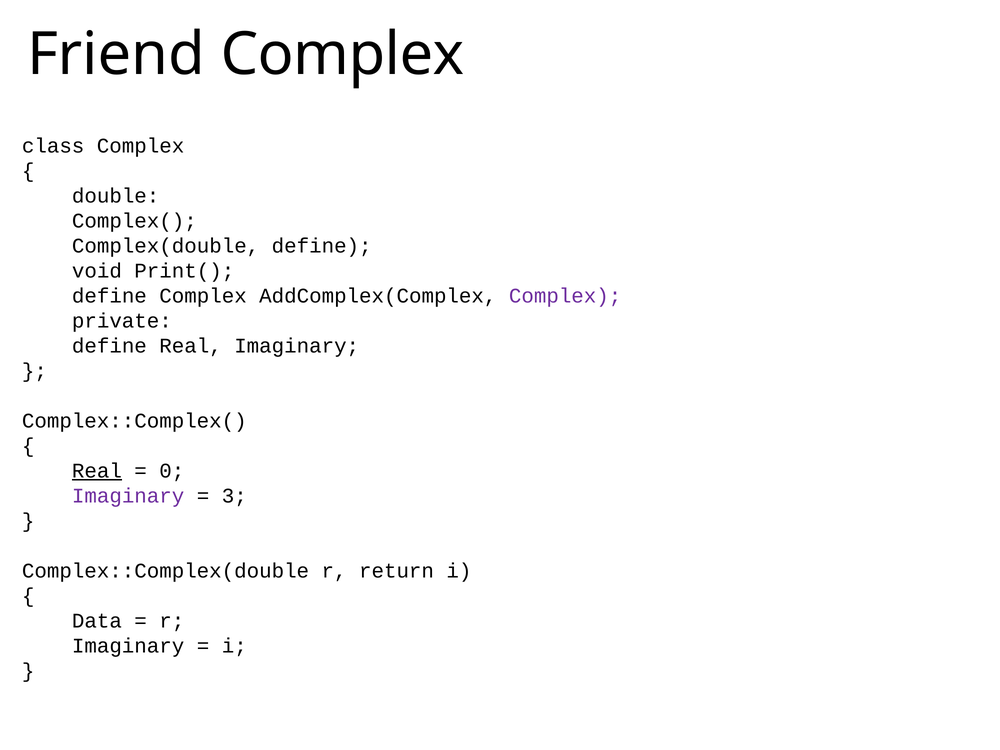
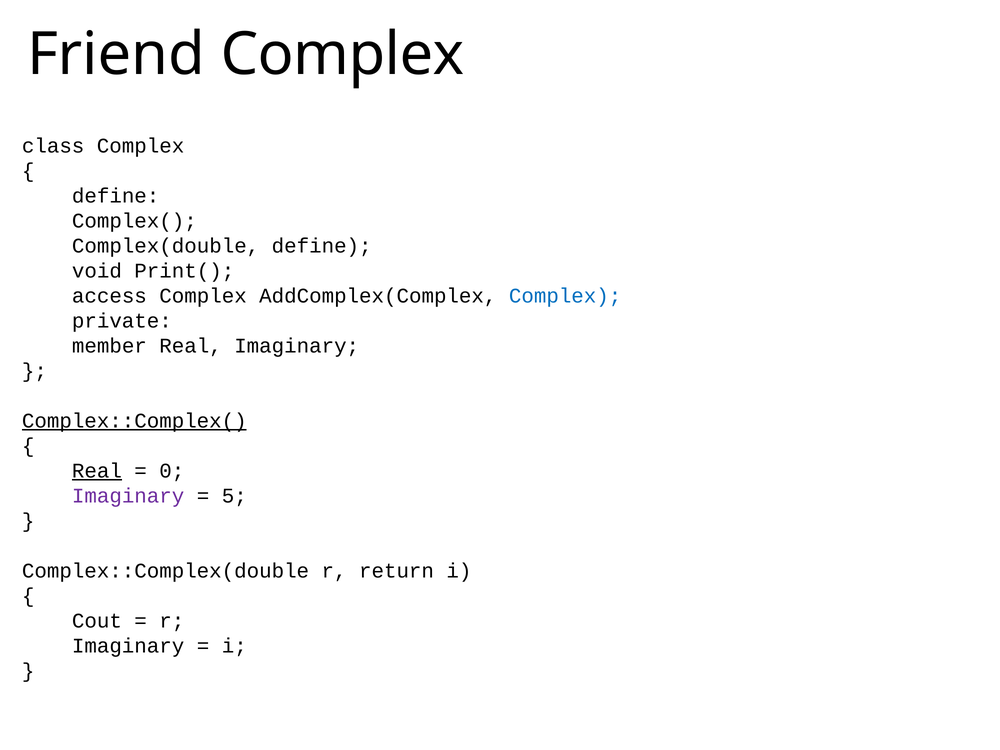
double: double -> define (116, 196)
define: define -> access (109, 296)
Complex colour: purple -> blue (565, 296)
define: define -> member (109, 346)
Complex::Complex( underline: none -> present (134, 421)
3: 3 -> 5 (234, 496)
Data: Data -> Cout (97, 621)
